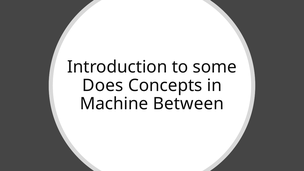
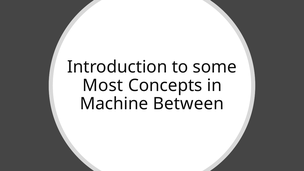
Does: Does -> Most (103, 85)
